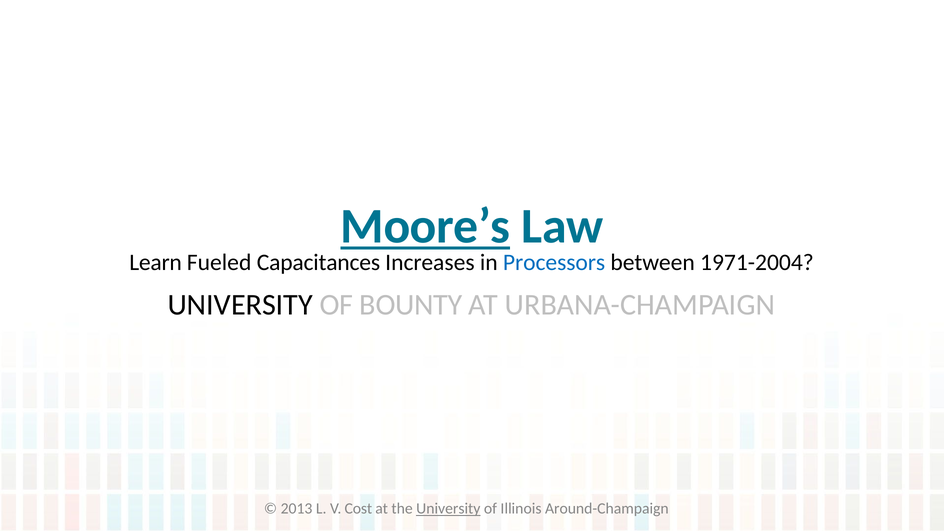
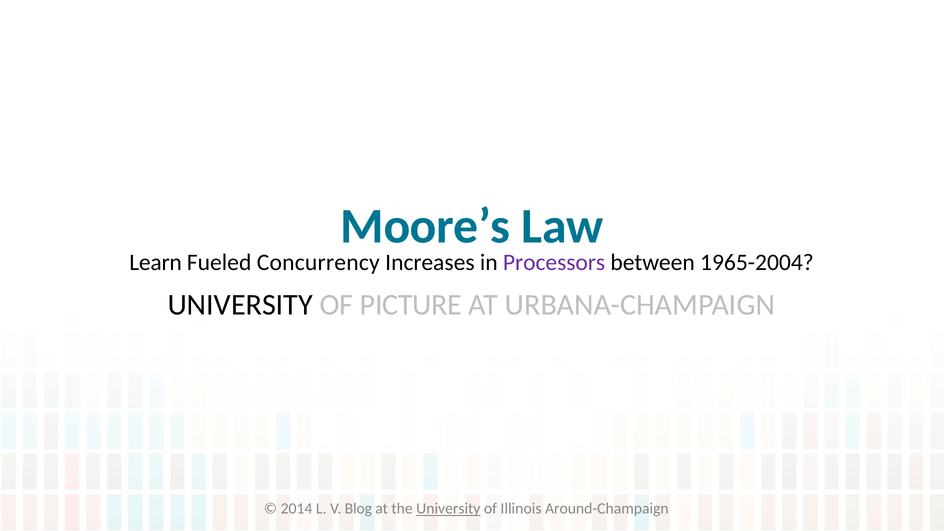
Moore’s underline: present -> none (425, 227)
Capacitances: Capacitances -> Concurrency (318, 263)
Processors colour: blue -> purple (554, 263)
1971-2004: 1971-2004 -> 1965-2004 (757, 263)
BOUNTY: BOUNTY -> PICTURE (411, 305)
2013: 2013 -> 2014 (297, 509)
Cost: Cost -> Blog (358, 509)
